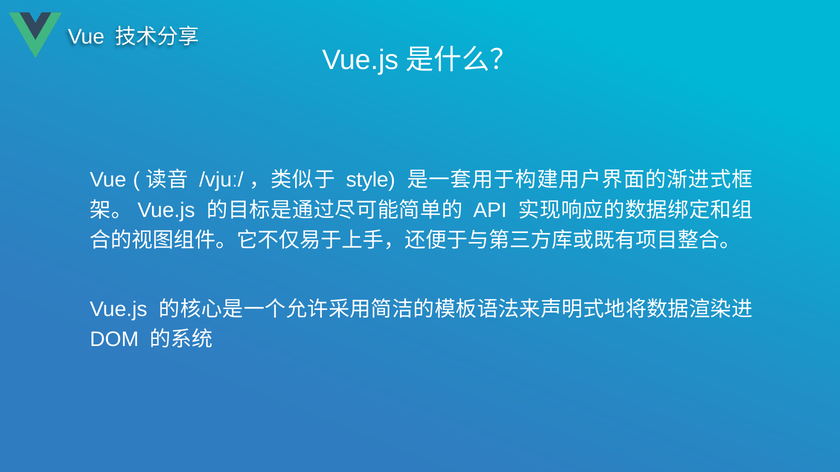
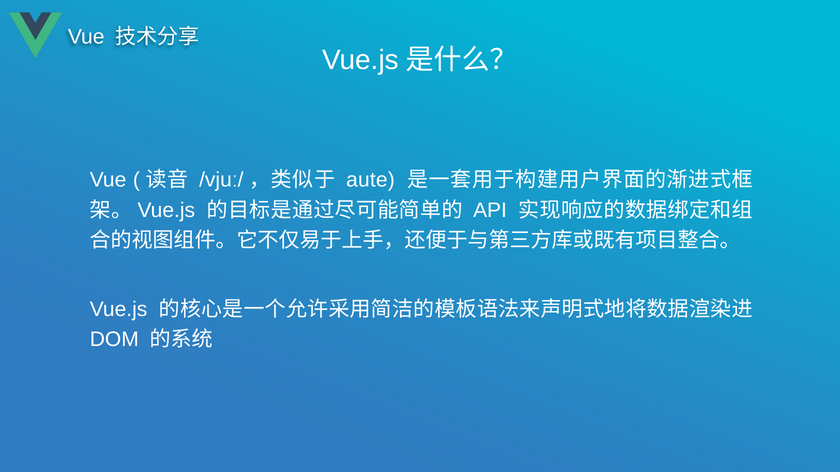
style: style -> aute (370, 180)
